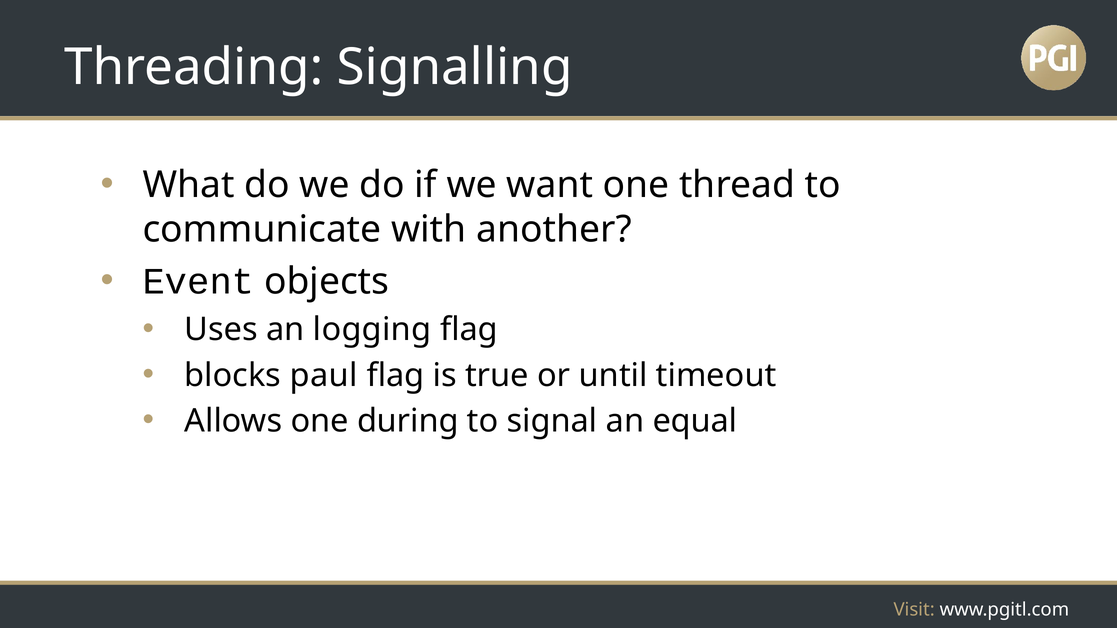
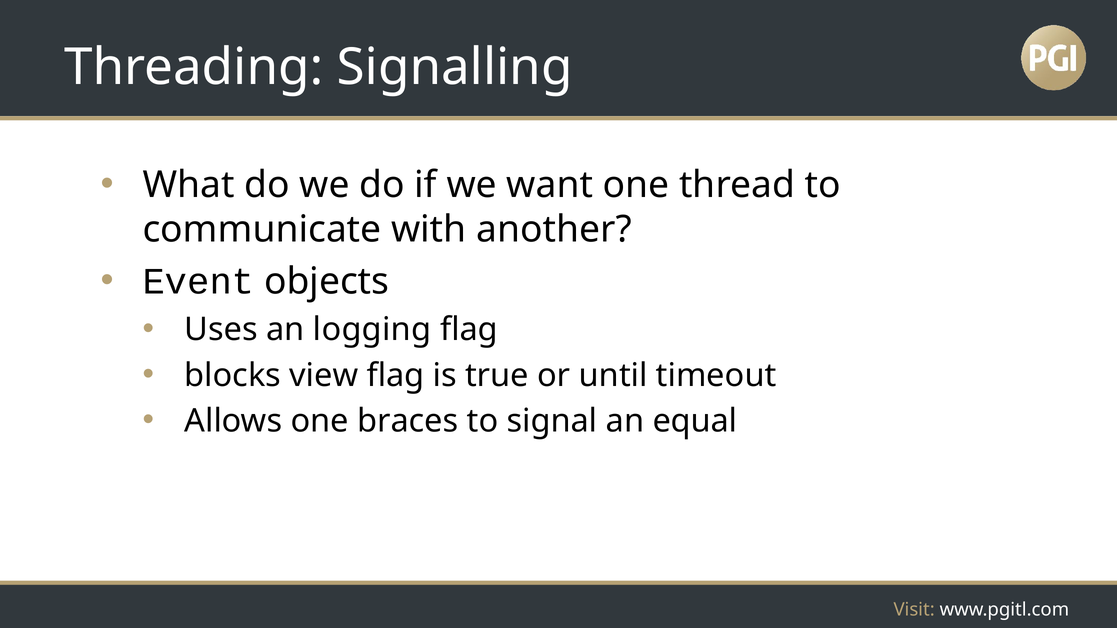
paul: paul -> view (324, 376)
during: during -> braces (408, 421)
